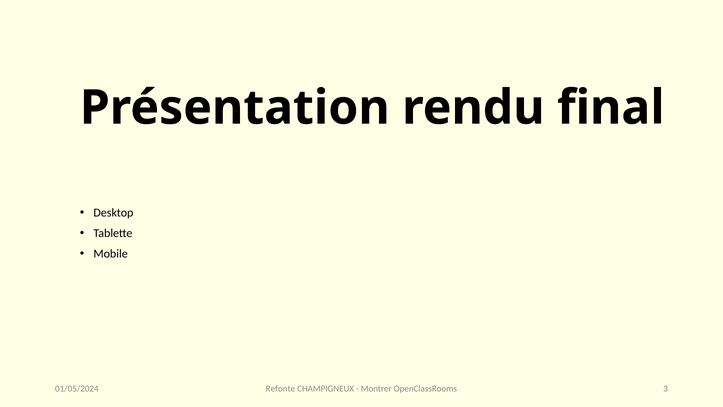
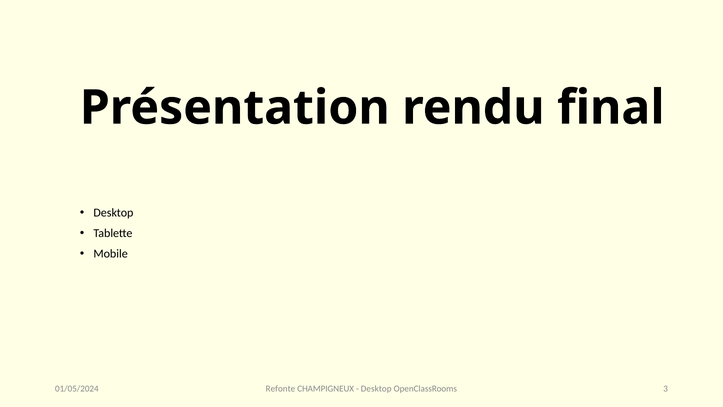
Montrer: Montrer -> Desktop (376, 388)
